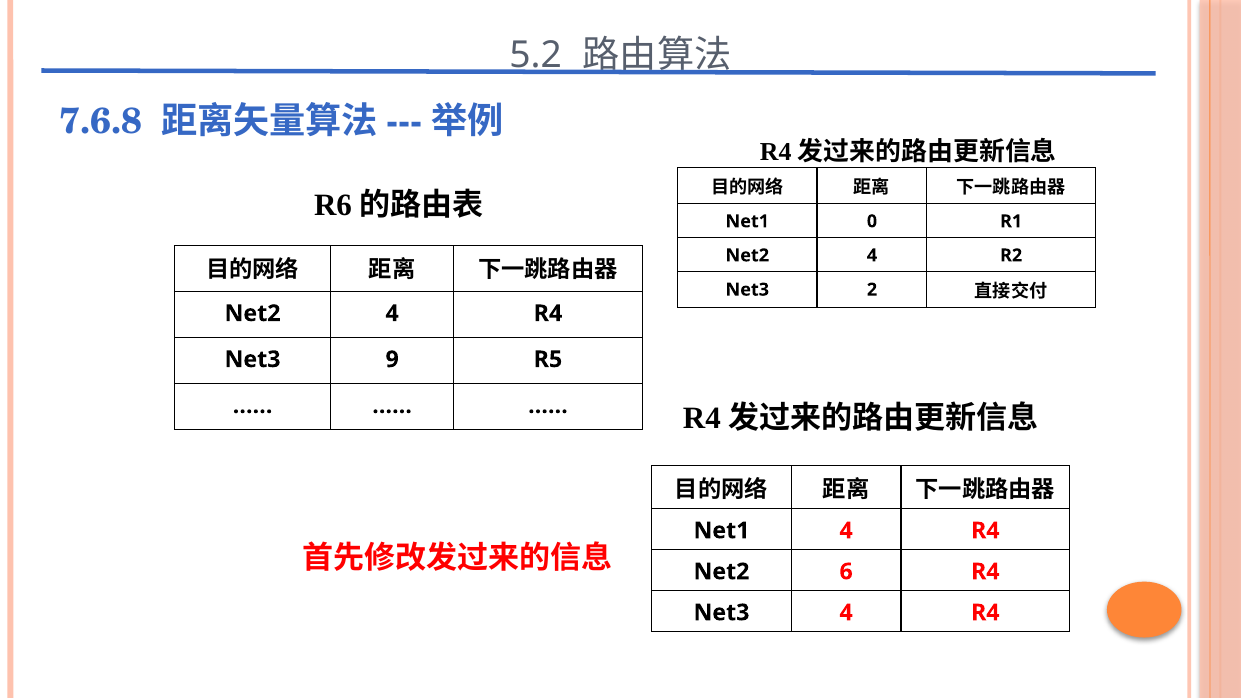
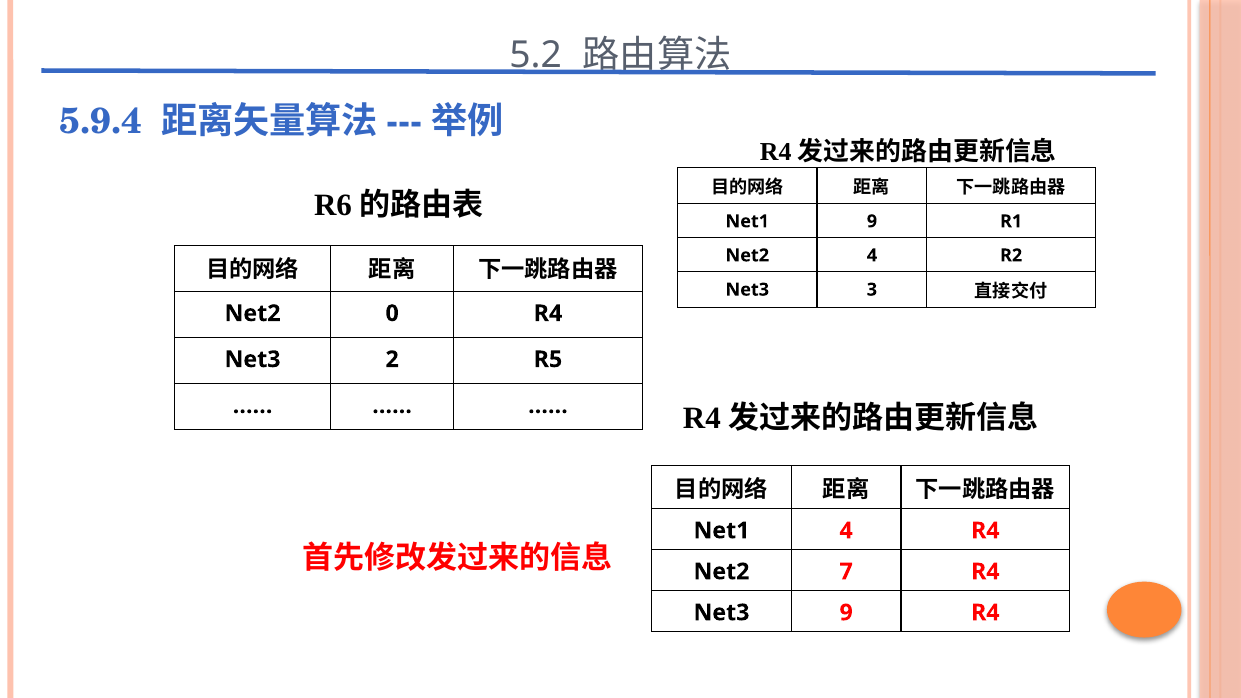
7.6.8: 7.6.8 -> 5.9.4 (101, 121)
Net1 0: 0 -> 9 (872, 221)
2: 2 -> 3 (872, 290)
4: 4 -> 0 (392, 313)
9: 9 -> 2 (392, 359)
6: 6 -> 7 (846, 572)
Net3 4: 4 -> 9 (846, 613)
